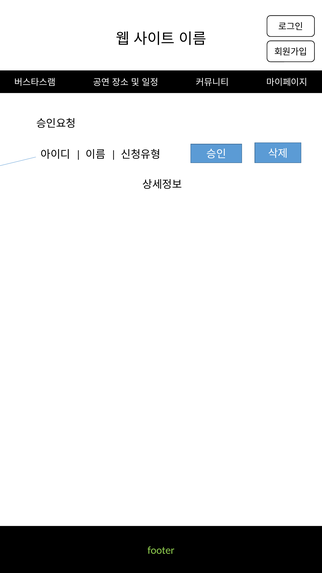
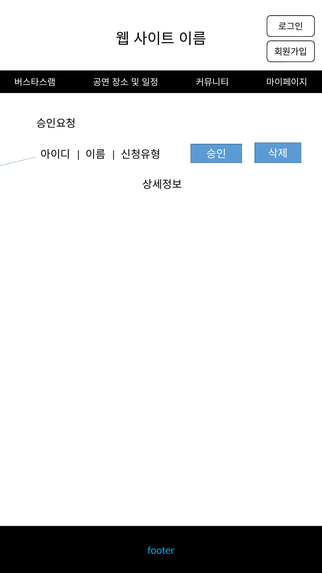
footer colour: light green -> light blue (161, 550)
